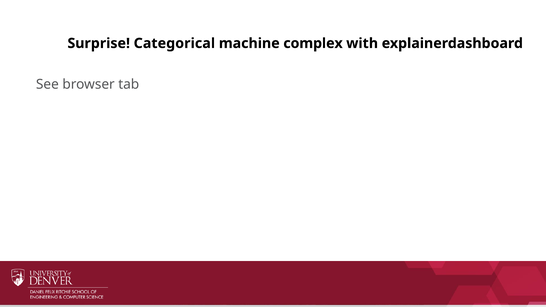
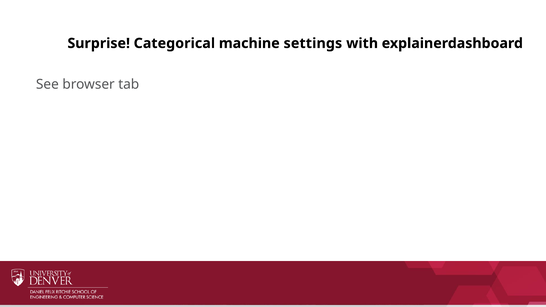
complex: complex -> settings (313, 43)
